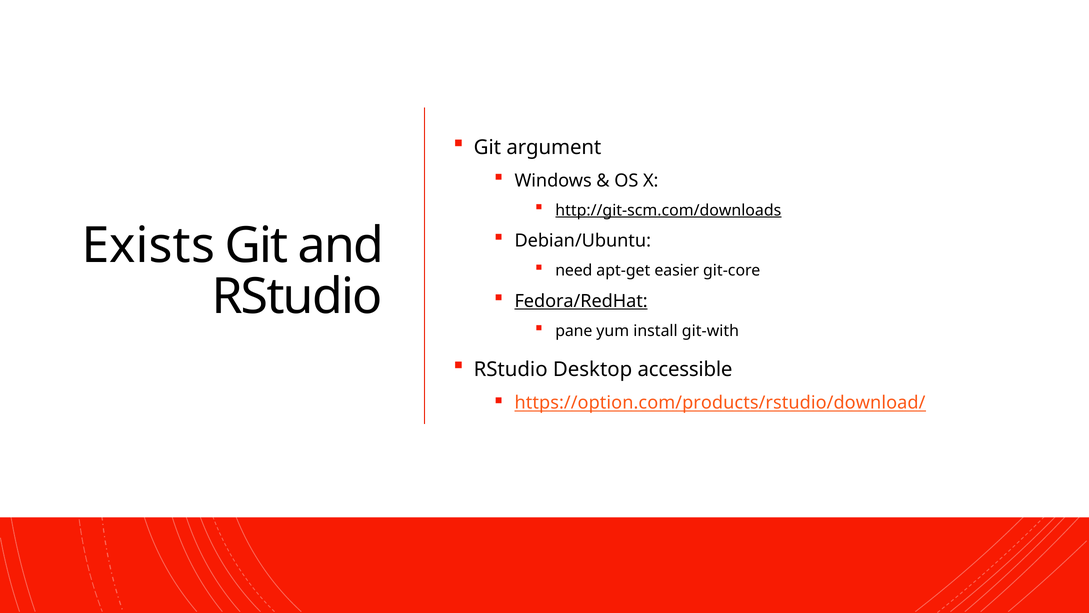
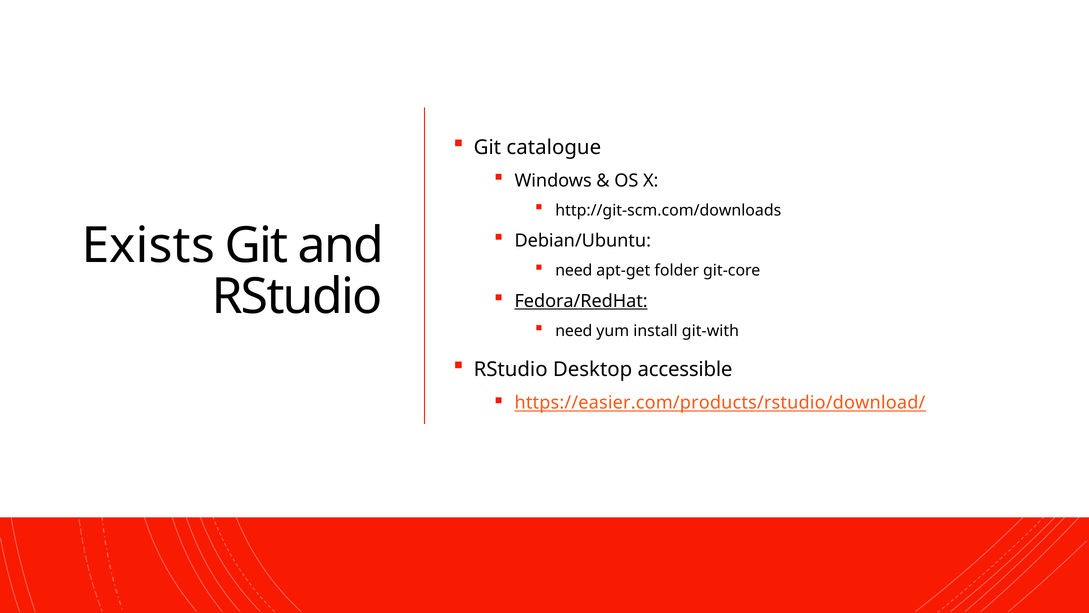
argument: argument -> catalogue (554, 147)
http://git-scm.com/downloads underline: present -> none (668, 210)
easier: easier -> folder (677, 270)
pane: pane -> need (574, 331)
https://option.com/products/rstudio/download/: https://option.com/products/rstudio/download/ -> https://easier.com/products/rstudio/download/ (720, 403)
